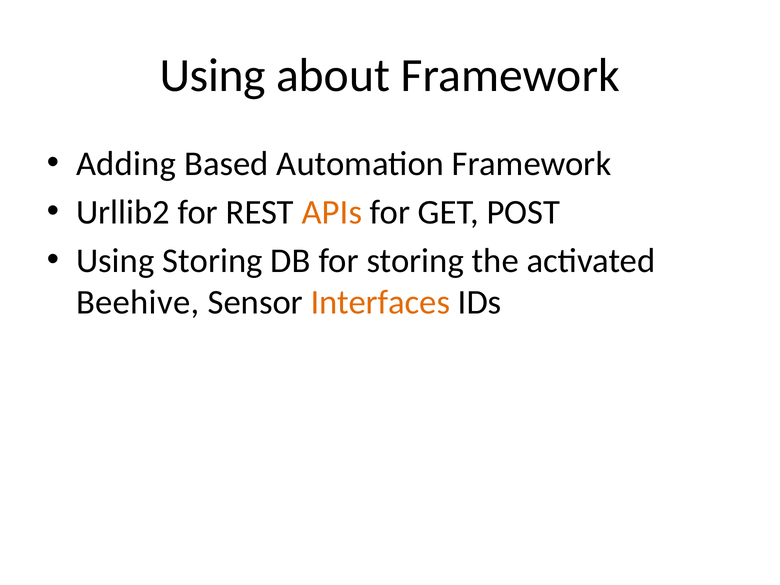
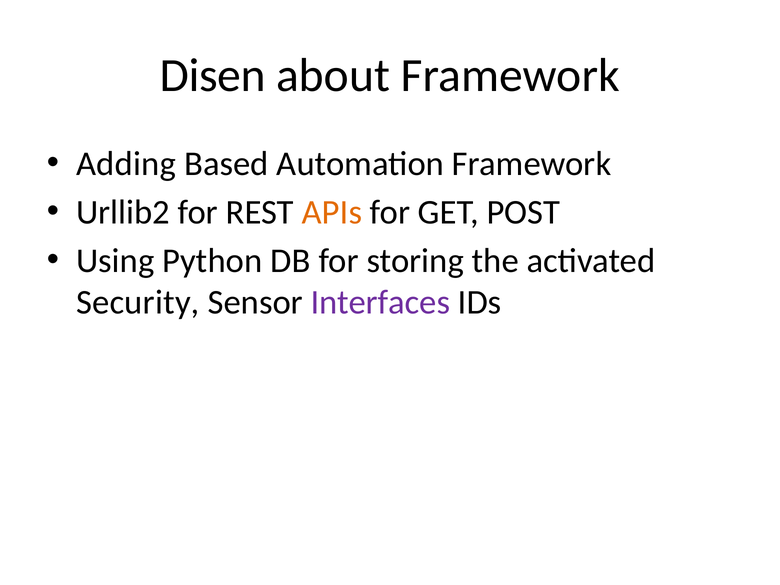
Using: Using -> Disen (213, 76)
Using Storing: Storing -> Python (212, 261)
Beehive: Beehive -> Security (138, 302)
Interfaces colour: orange -> purple (380, 302)
